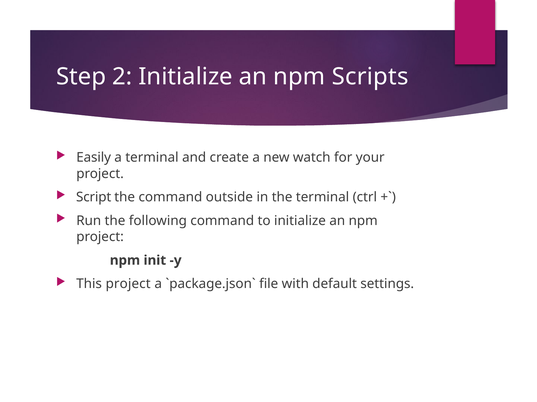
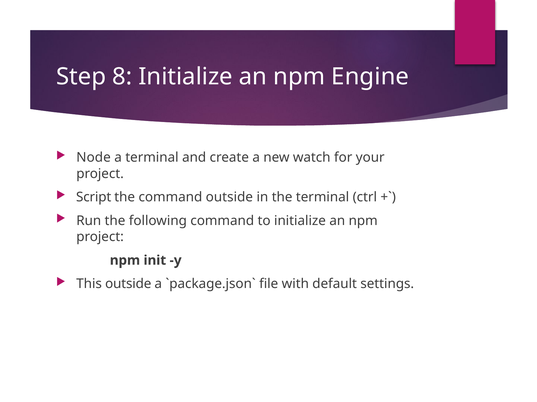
2: 2 -> 8 (122, 77)
Scripts: Scripts -> Engine (370, 77)
Easily: Easily -> Node (94, 158)
This project: project -> outside (128, 284)
